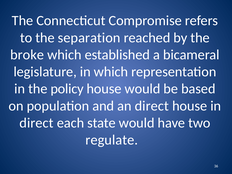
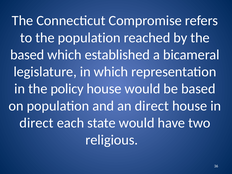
the separation: separation -> population (89, 38)
broke: broke -> based (27, 55)
regulate: regulate -> religious (112, 140)
